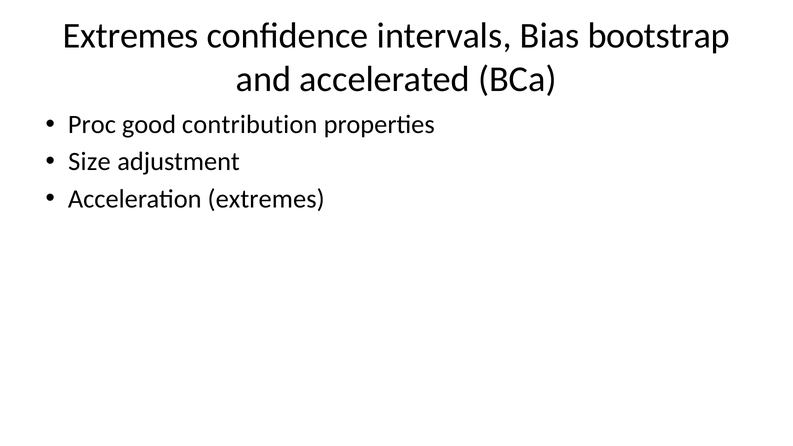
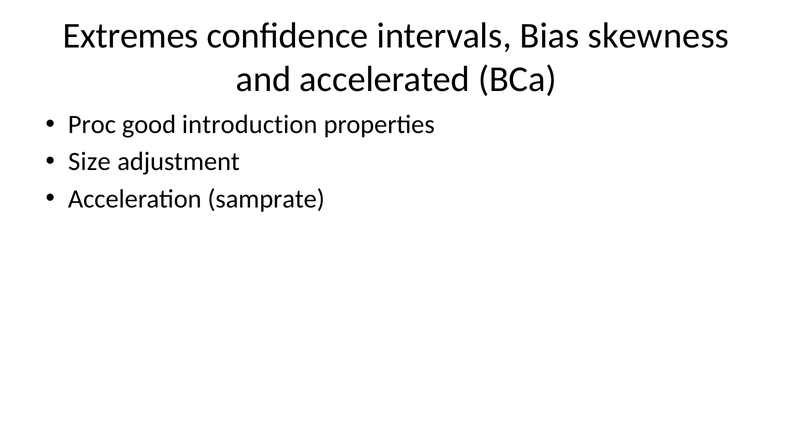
bootstrap: bootstrap -> skewness (658, 36)
contribution: contribution -> introduction (250, 125)
Acceleration extremes: extremes -> samprate (266, 199)
